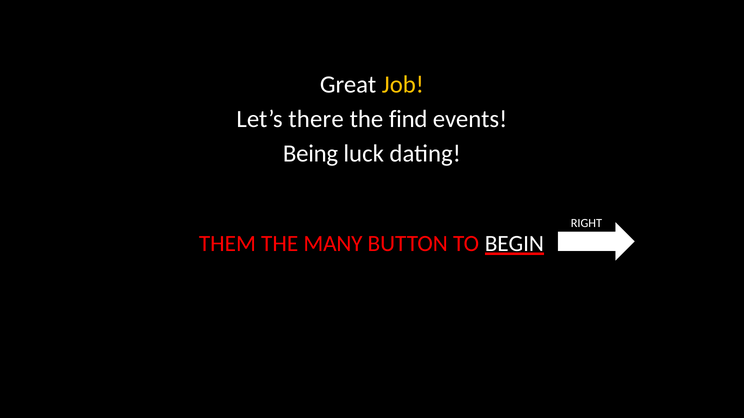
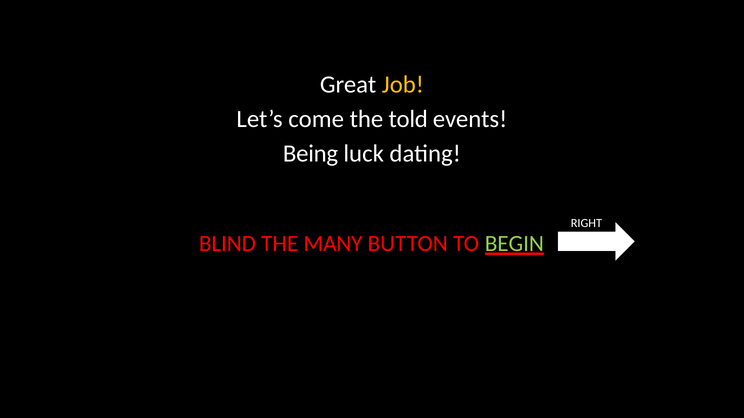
there: there -> come (316, 119)
find: find -> told (408, 119)
THEM: THEM -> BLIND (227, 244)
BEGIN colour: white -> light green (514, 244)
